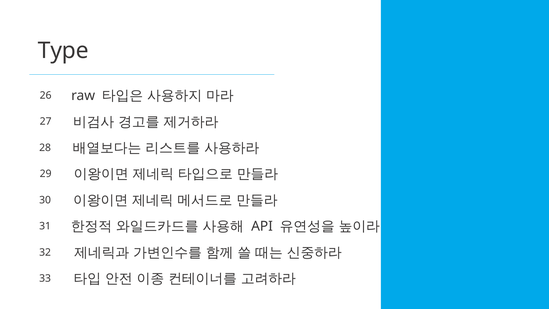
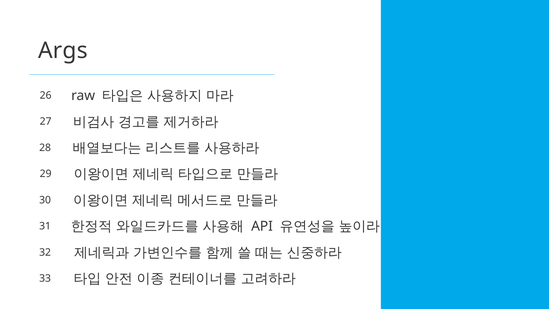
Type: Type -> Args (63, 51)
